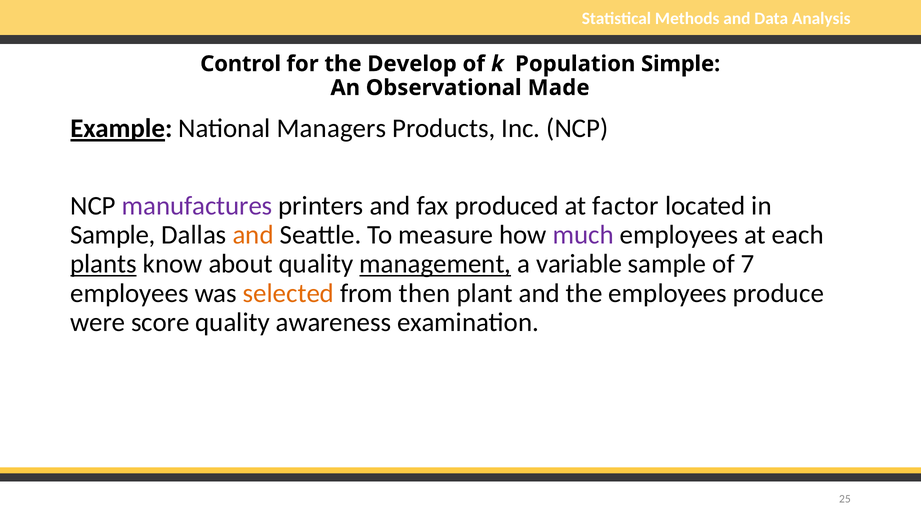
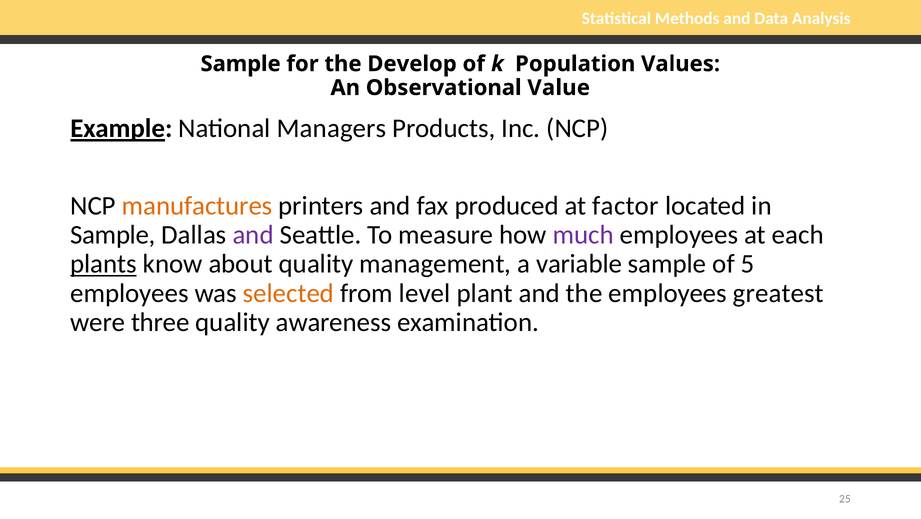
Control: Control -> Sample (241, 64)
Simple: Simple -> Values (681, 64)
Made: Made -> Value (559, 88)
manufactures colour: purple -> orange (197, 206)
and colour: orange -> purple (253, 235)
management underline: present -> none (435, 264)
7: 7 -> 5 (748, 264)
then: then -> level (425, 293)
produce: produce -> greatest (778, 293)
score: score -> three (160, 322)
